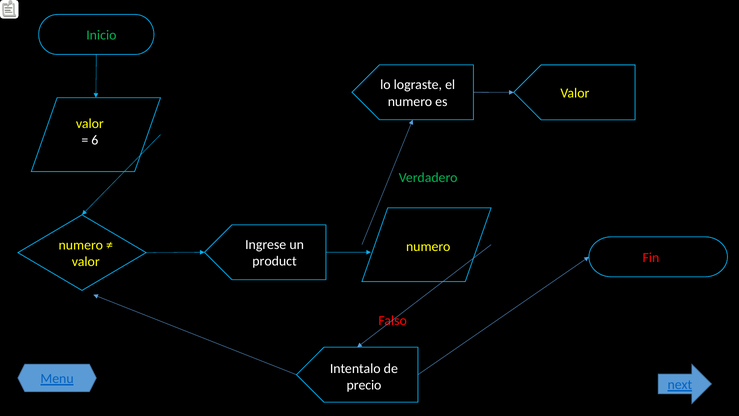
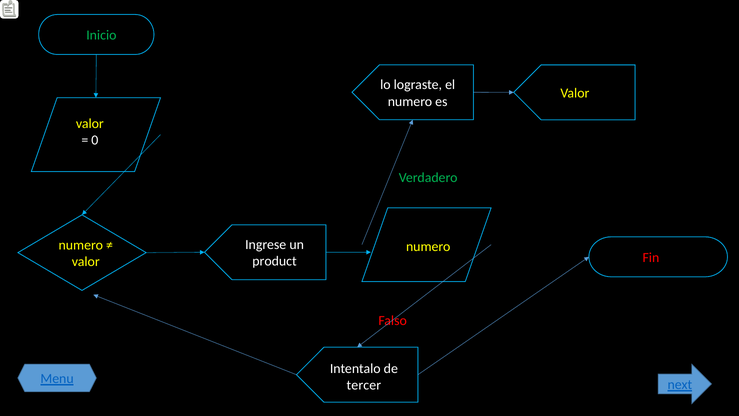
6: 6 -> 0 (95, 140)
precio: precio -> tercer (364, 385)
